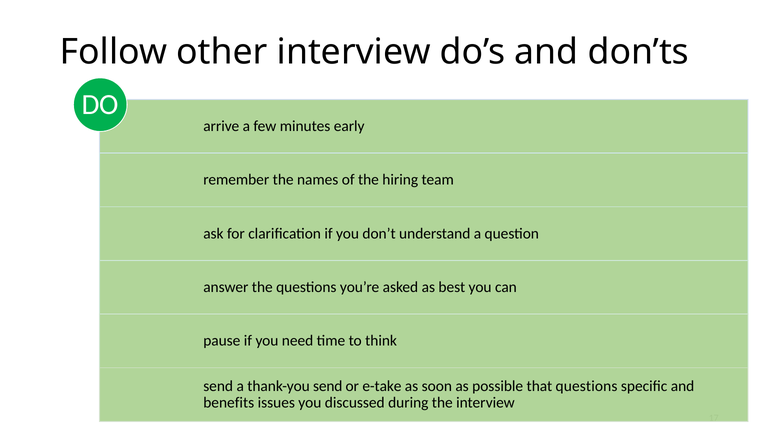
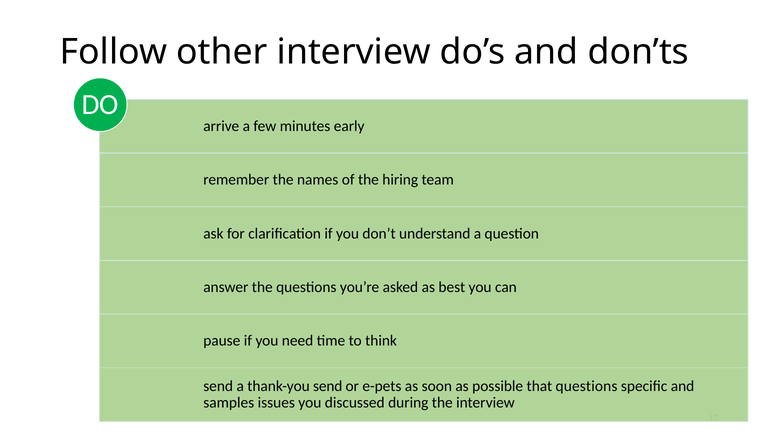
e-take: e-take -> e-pets (382, 386)
benefits: benefits -> samples (229, 402)
